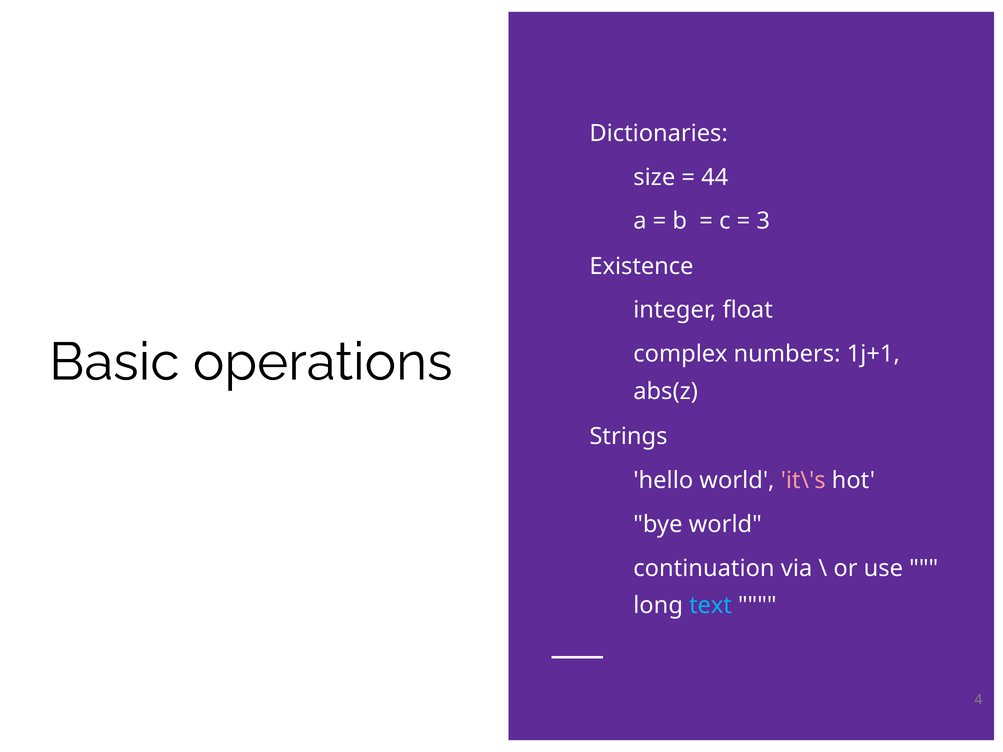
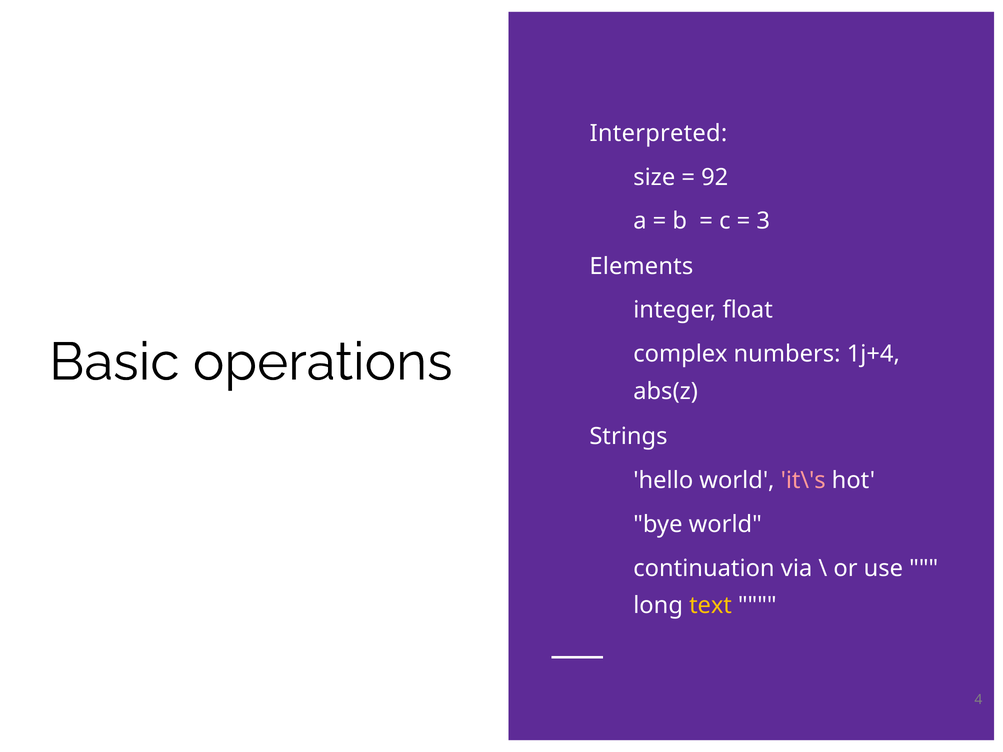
Dictionaries: Dictionaries -> Interpreted (658, 133)
44: 44 -> 92 (715, 177)
Existence: Existence -> Elements (641, 266)
1j+1: 1j+1 -> 1j+4 (873, 354)
text colour: light blue -> yellow (711, 606)
